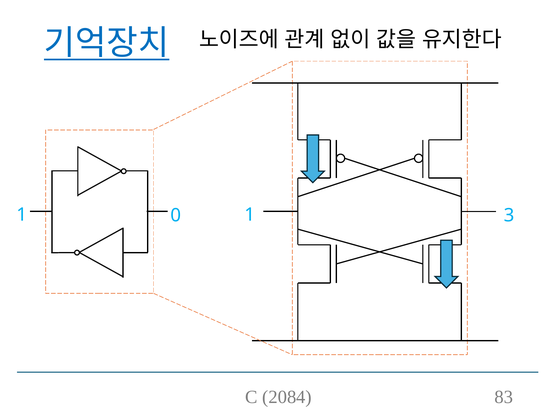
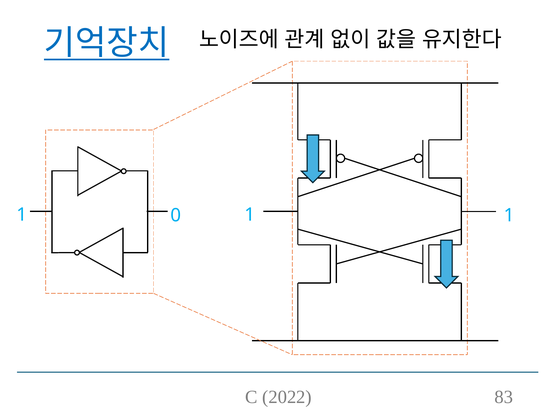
3: 3 -> 1 (509, 215)
2084: 2084 -> 2022 (287, 397)
